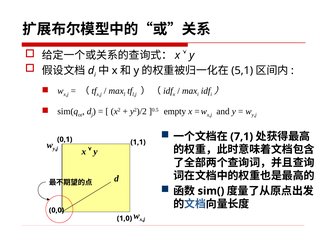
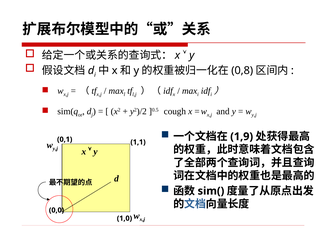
5,1: 5,1 -> 0,8 (242, 70)
empty: empty -> cough (175, 111)
7,1: 7,1 -> 1,9 (242, 136)
